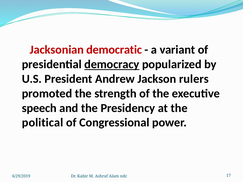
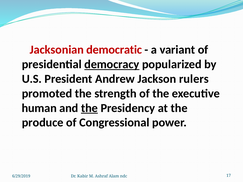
speech: speech -> human (39, 108)
the underline: none -> present (89, 108)
political: political -> produce (43, 123)
